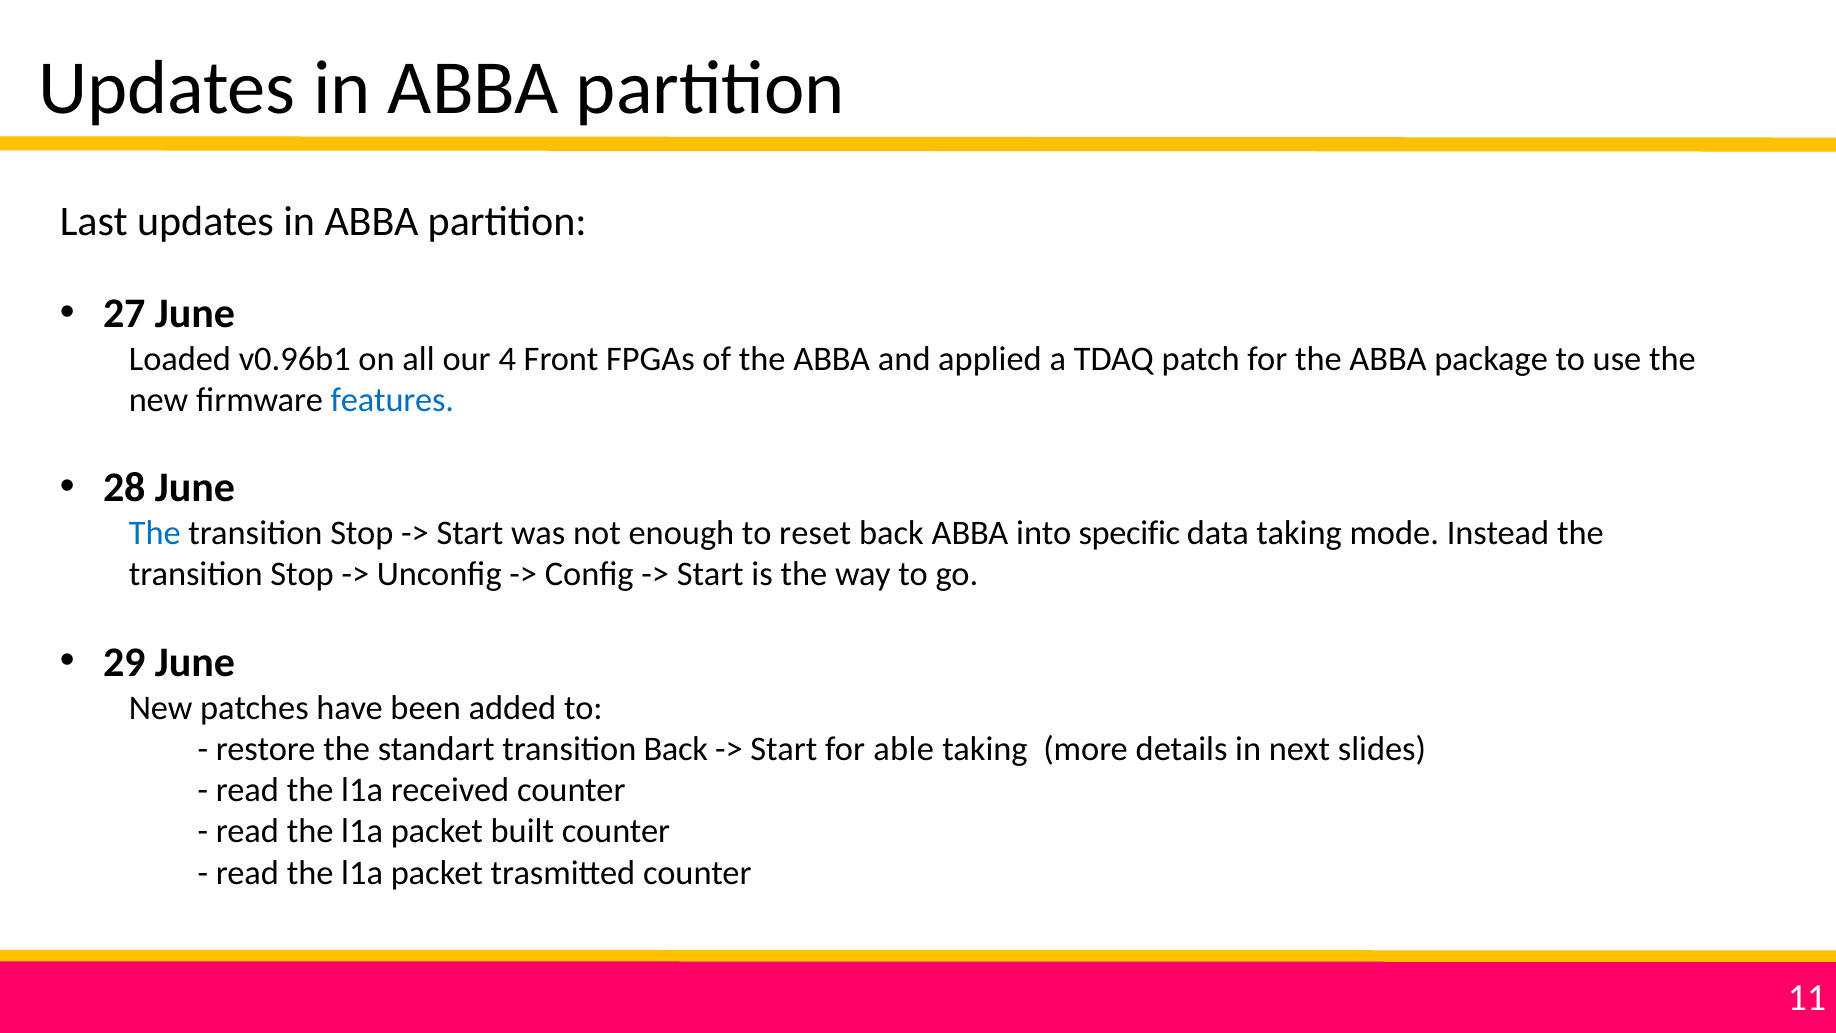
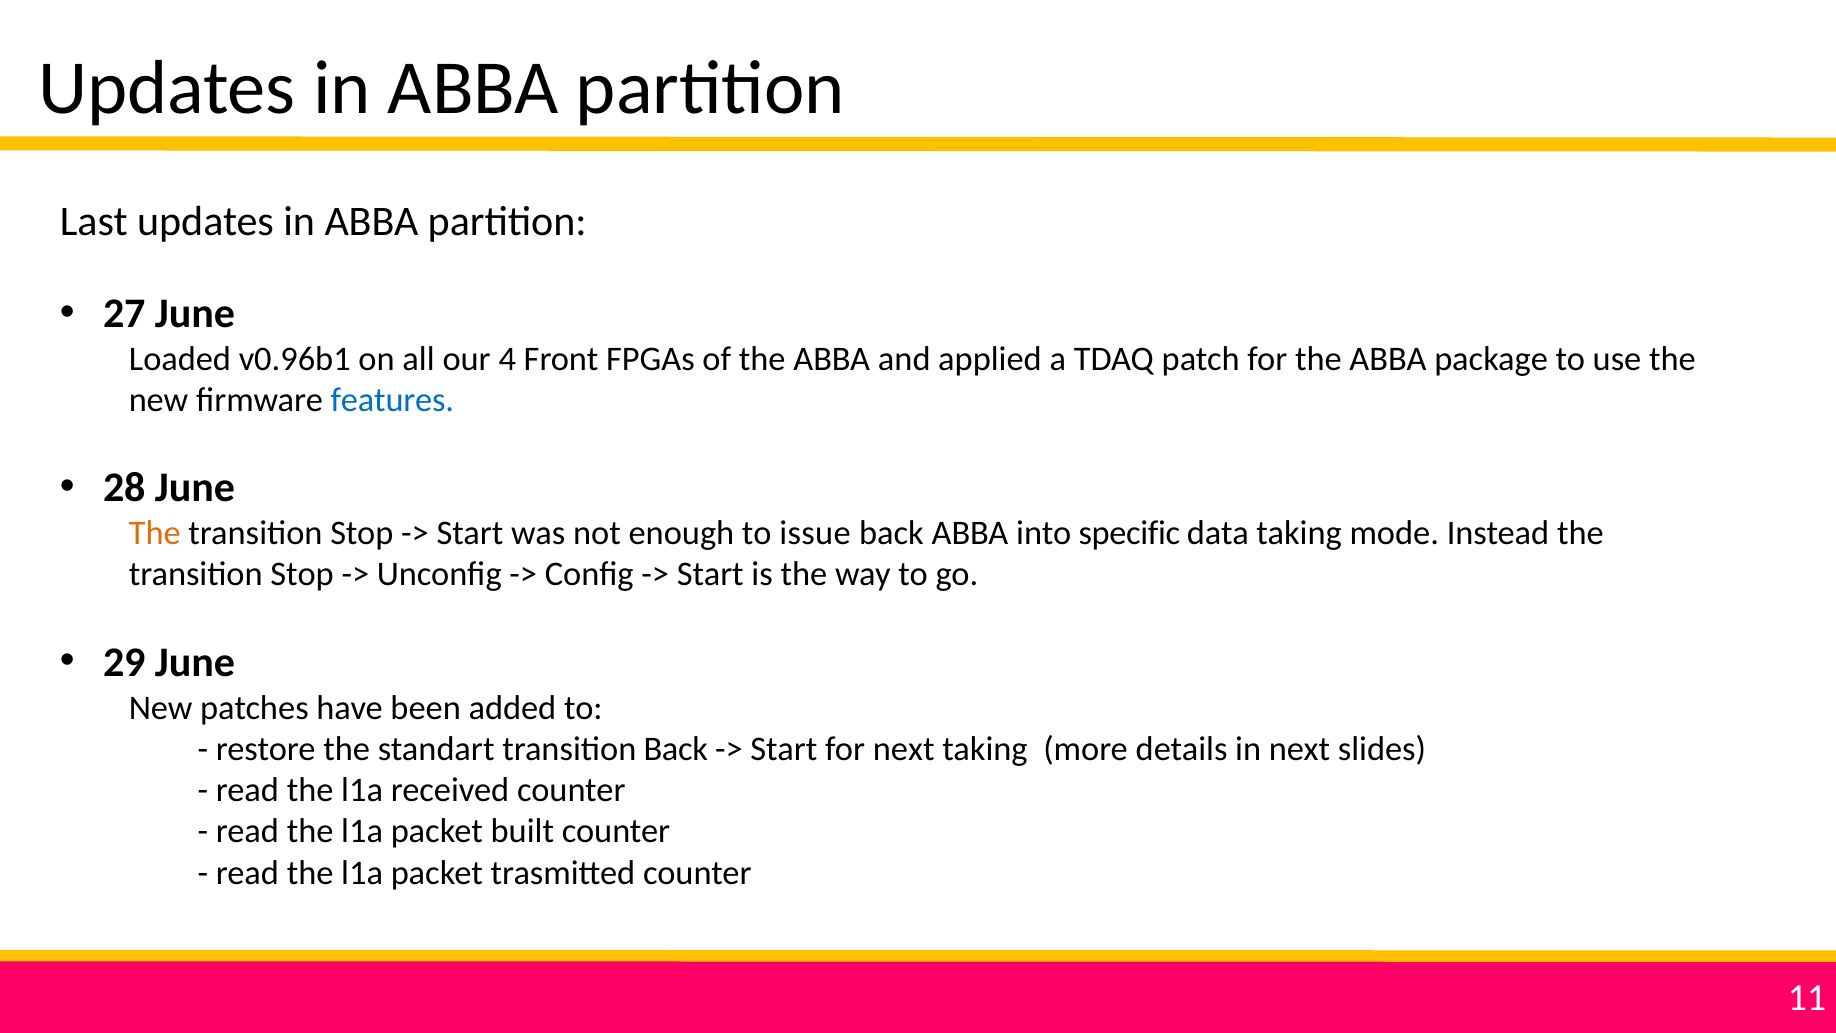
The colour: blue -> orange (155, 533)
reset: reset -> issue (815, 533)
for able: able -> next (904, 749)
